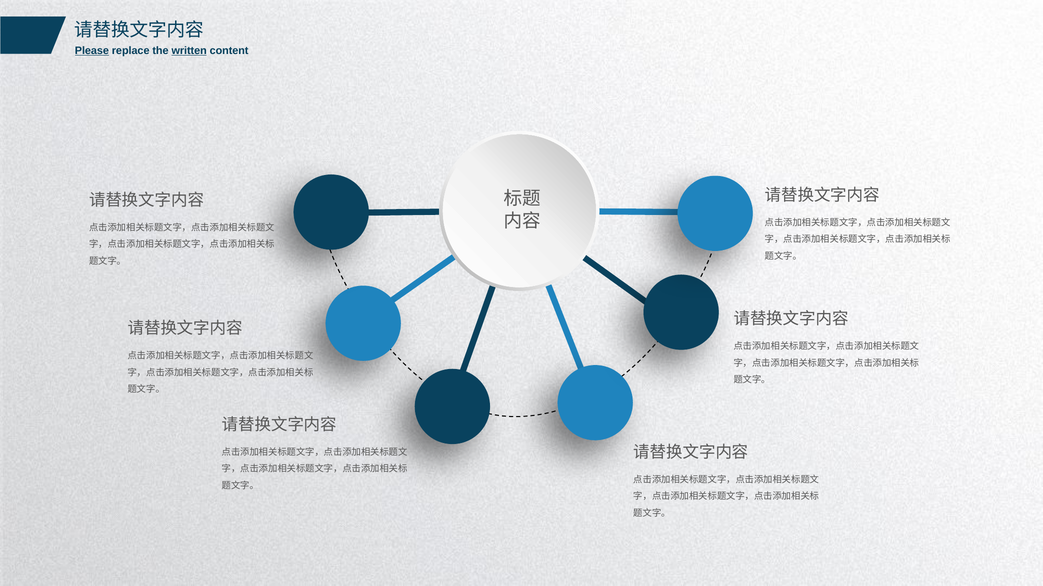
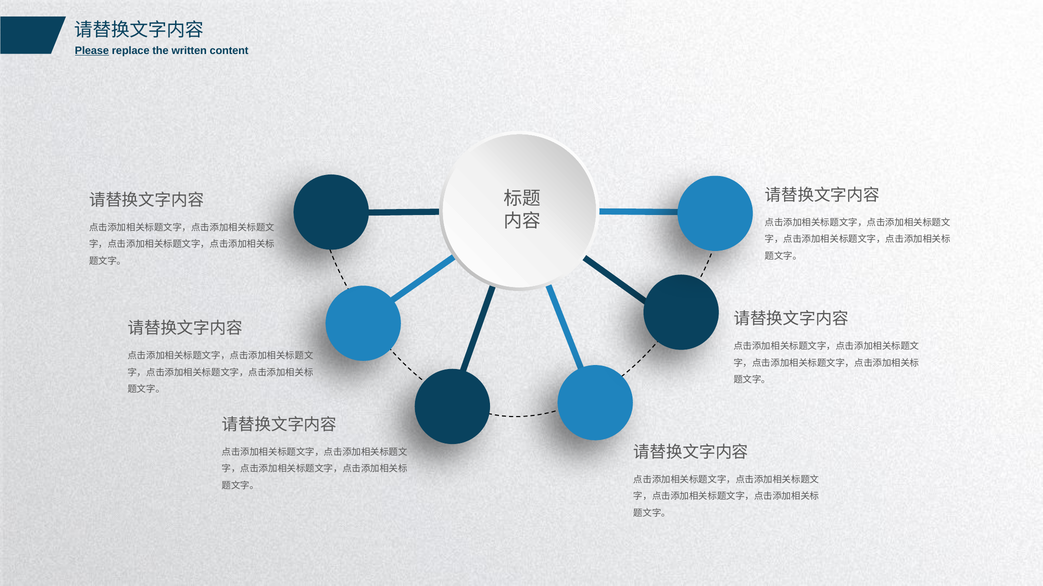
written underline: present -> none (189, 51)
